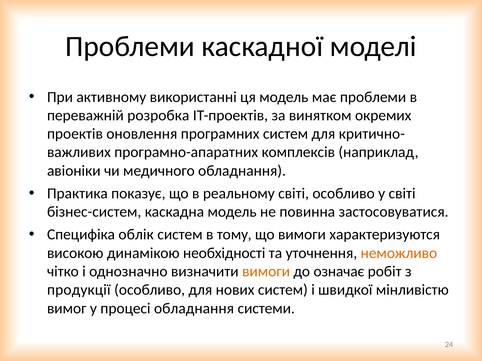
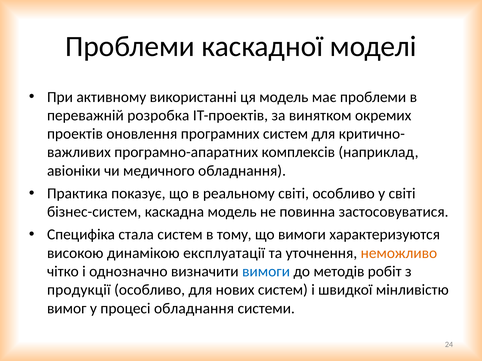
облік: облік -> стала (136, 235)
необхідності: необхідності -> експлуатації (224, 253)
вимоги colour: orange -> blue (266, 272)
означає: означає -> методів (339, 272)
